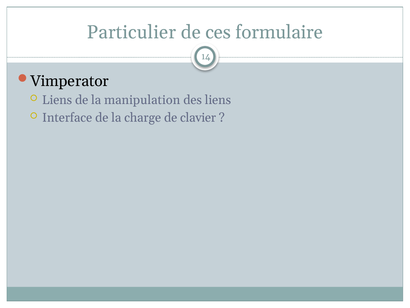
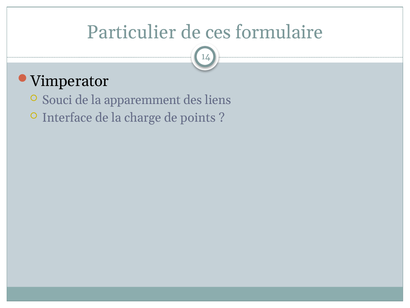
Liens: Liens -> Souci (57, 100)
manipulation: manipulation -> apparemment (142, 100)
clavier: clavier -> points (198, 117)
